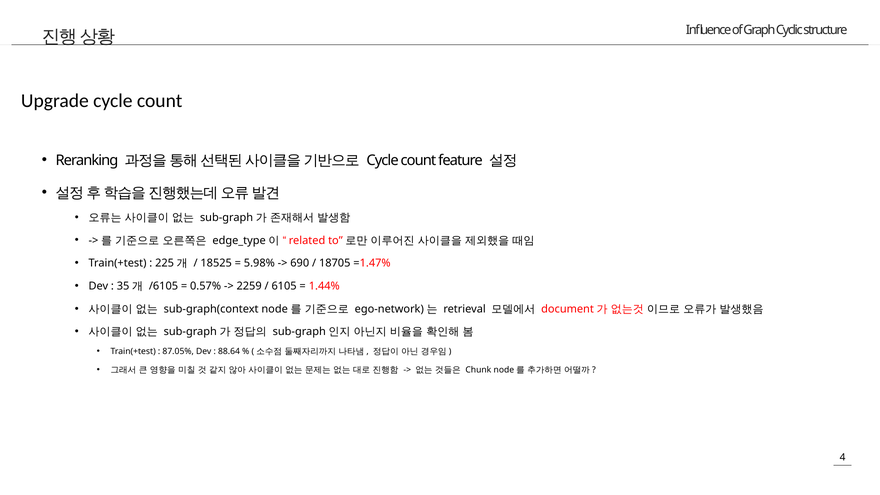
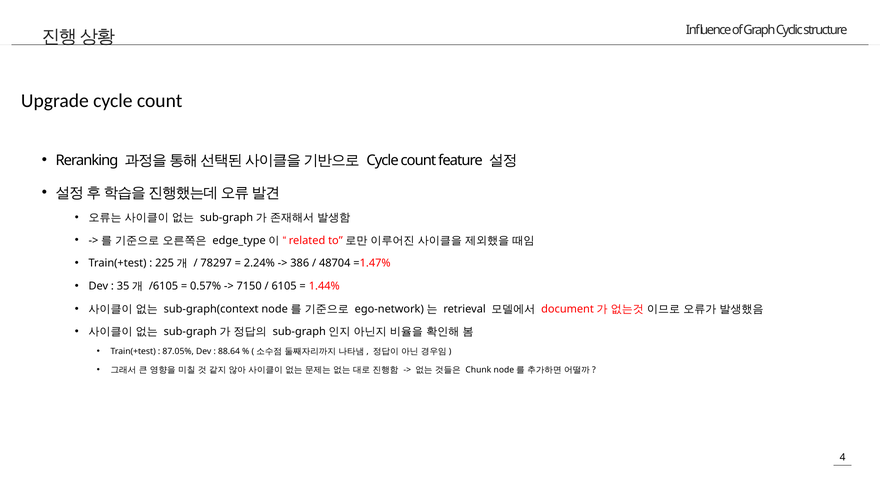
18525: 18525 -> 78297 (216, 263)
5.98%: 5.98% -> 2.24% (259, 263)
690: 690 -> 386 (300, 263)
18705: 18705 -> 48704 (335, 263)
2259: 2259 -> 7150 (249, 286)
